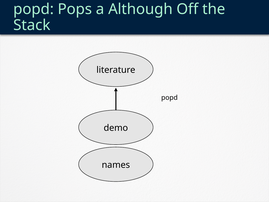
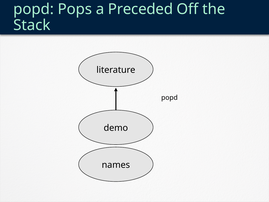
Although: Although -> Preceded (140, 9)
